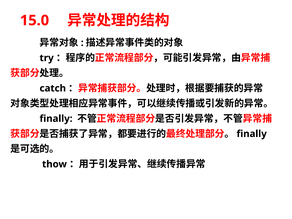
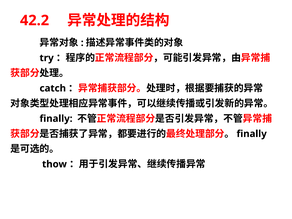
15.0: 15.0 -> 42.2 (35, 20)
